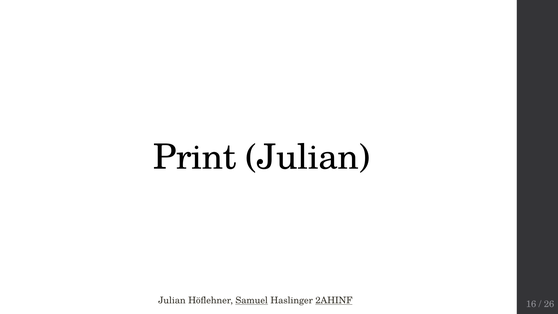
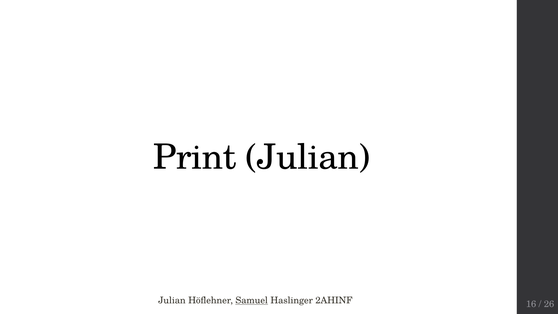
2AHINF underline: present -> none (334, 300)
